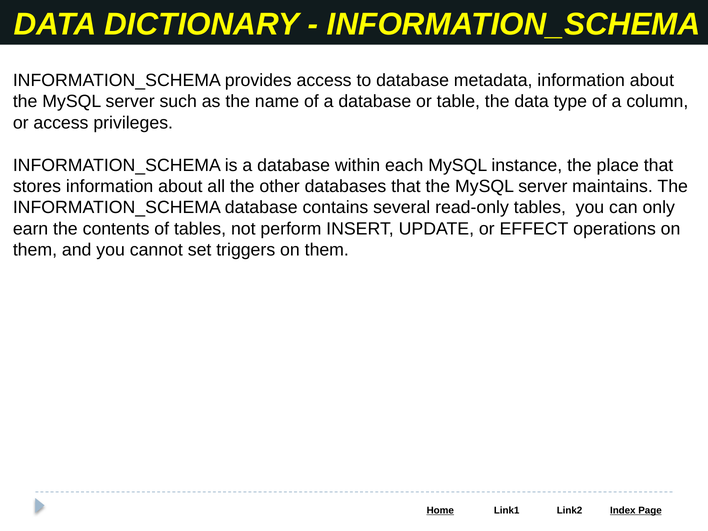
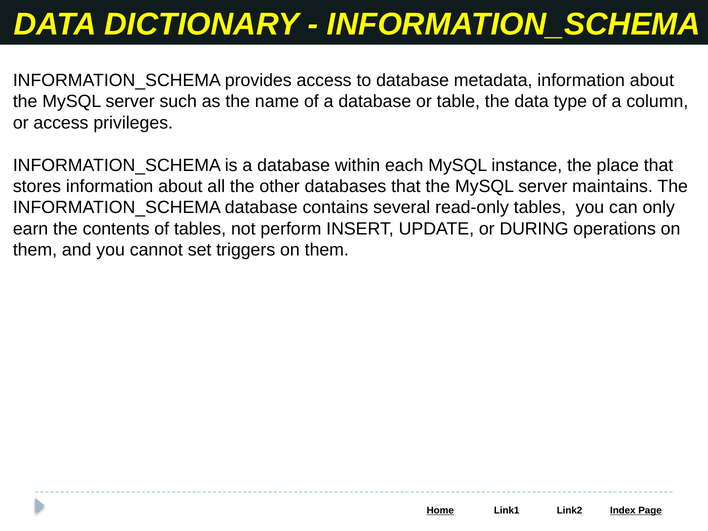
EFFECT: EFFECT -> DURING (534, 229)
